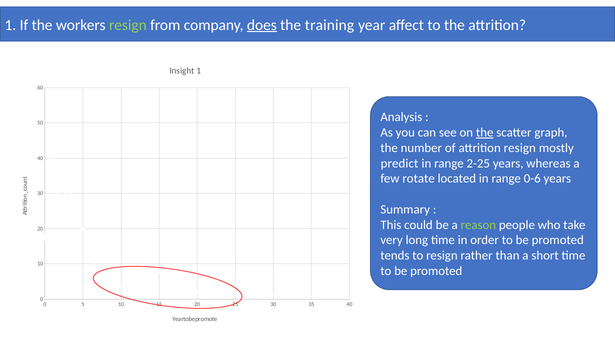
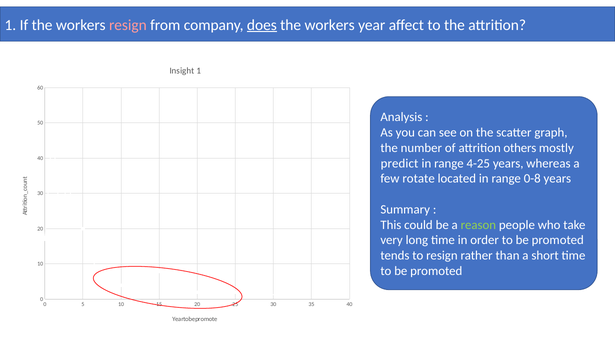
resign colour: light green -> pink (128, 25)
training: training -> workers (330, 25)
the underline: present -> none (485, 132)
attrition resign: resign -> others (520, 148)
2-25: 2-25 -> 4-25 (478, 163)
0-6: 0-6 -> 0-8 (532, 179)
